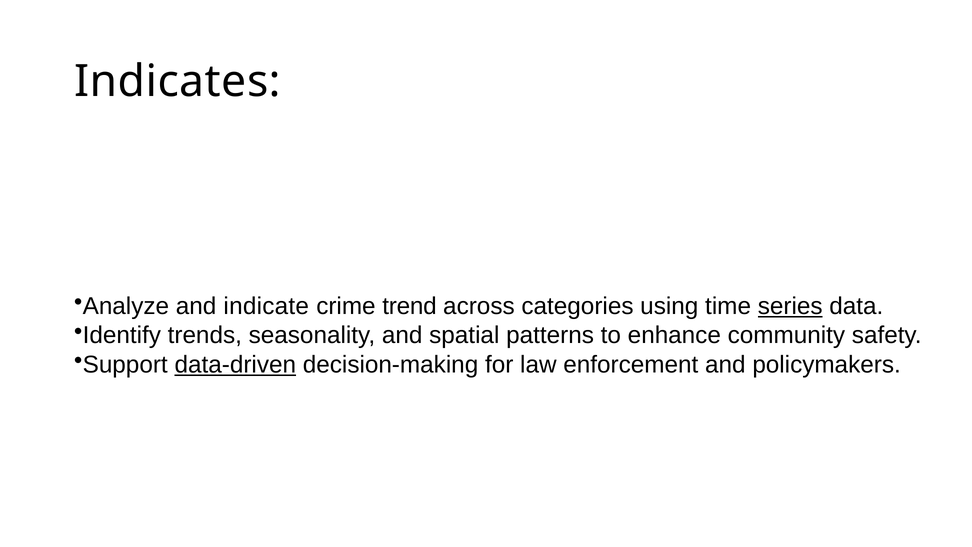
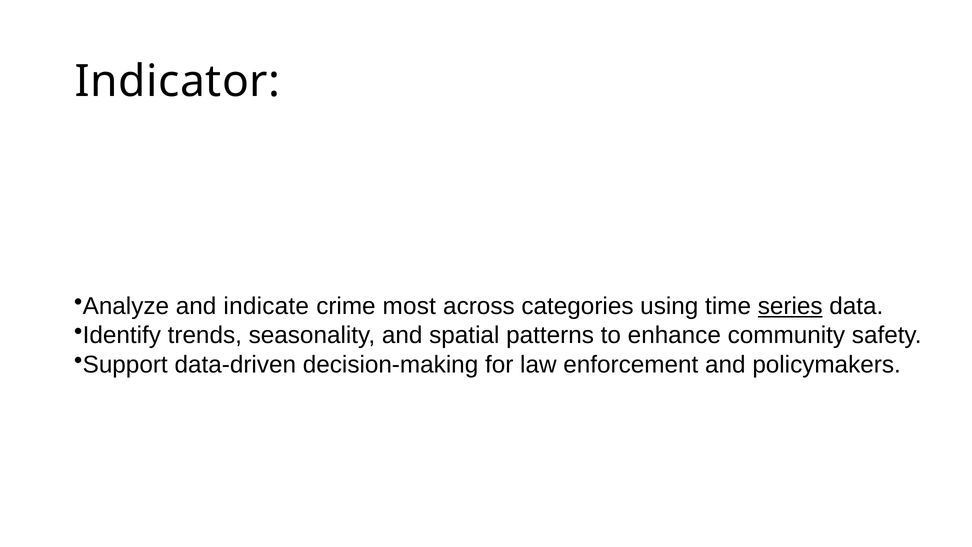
Indicates: Indicates -> Indicator (178, 82)
trend: trend -> most (409, 306)
data-driven underline: present -> none (235, 364)
